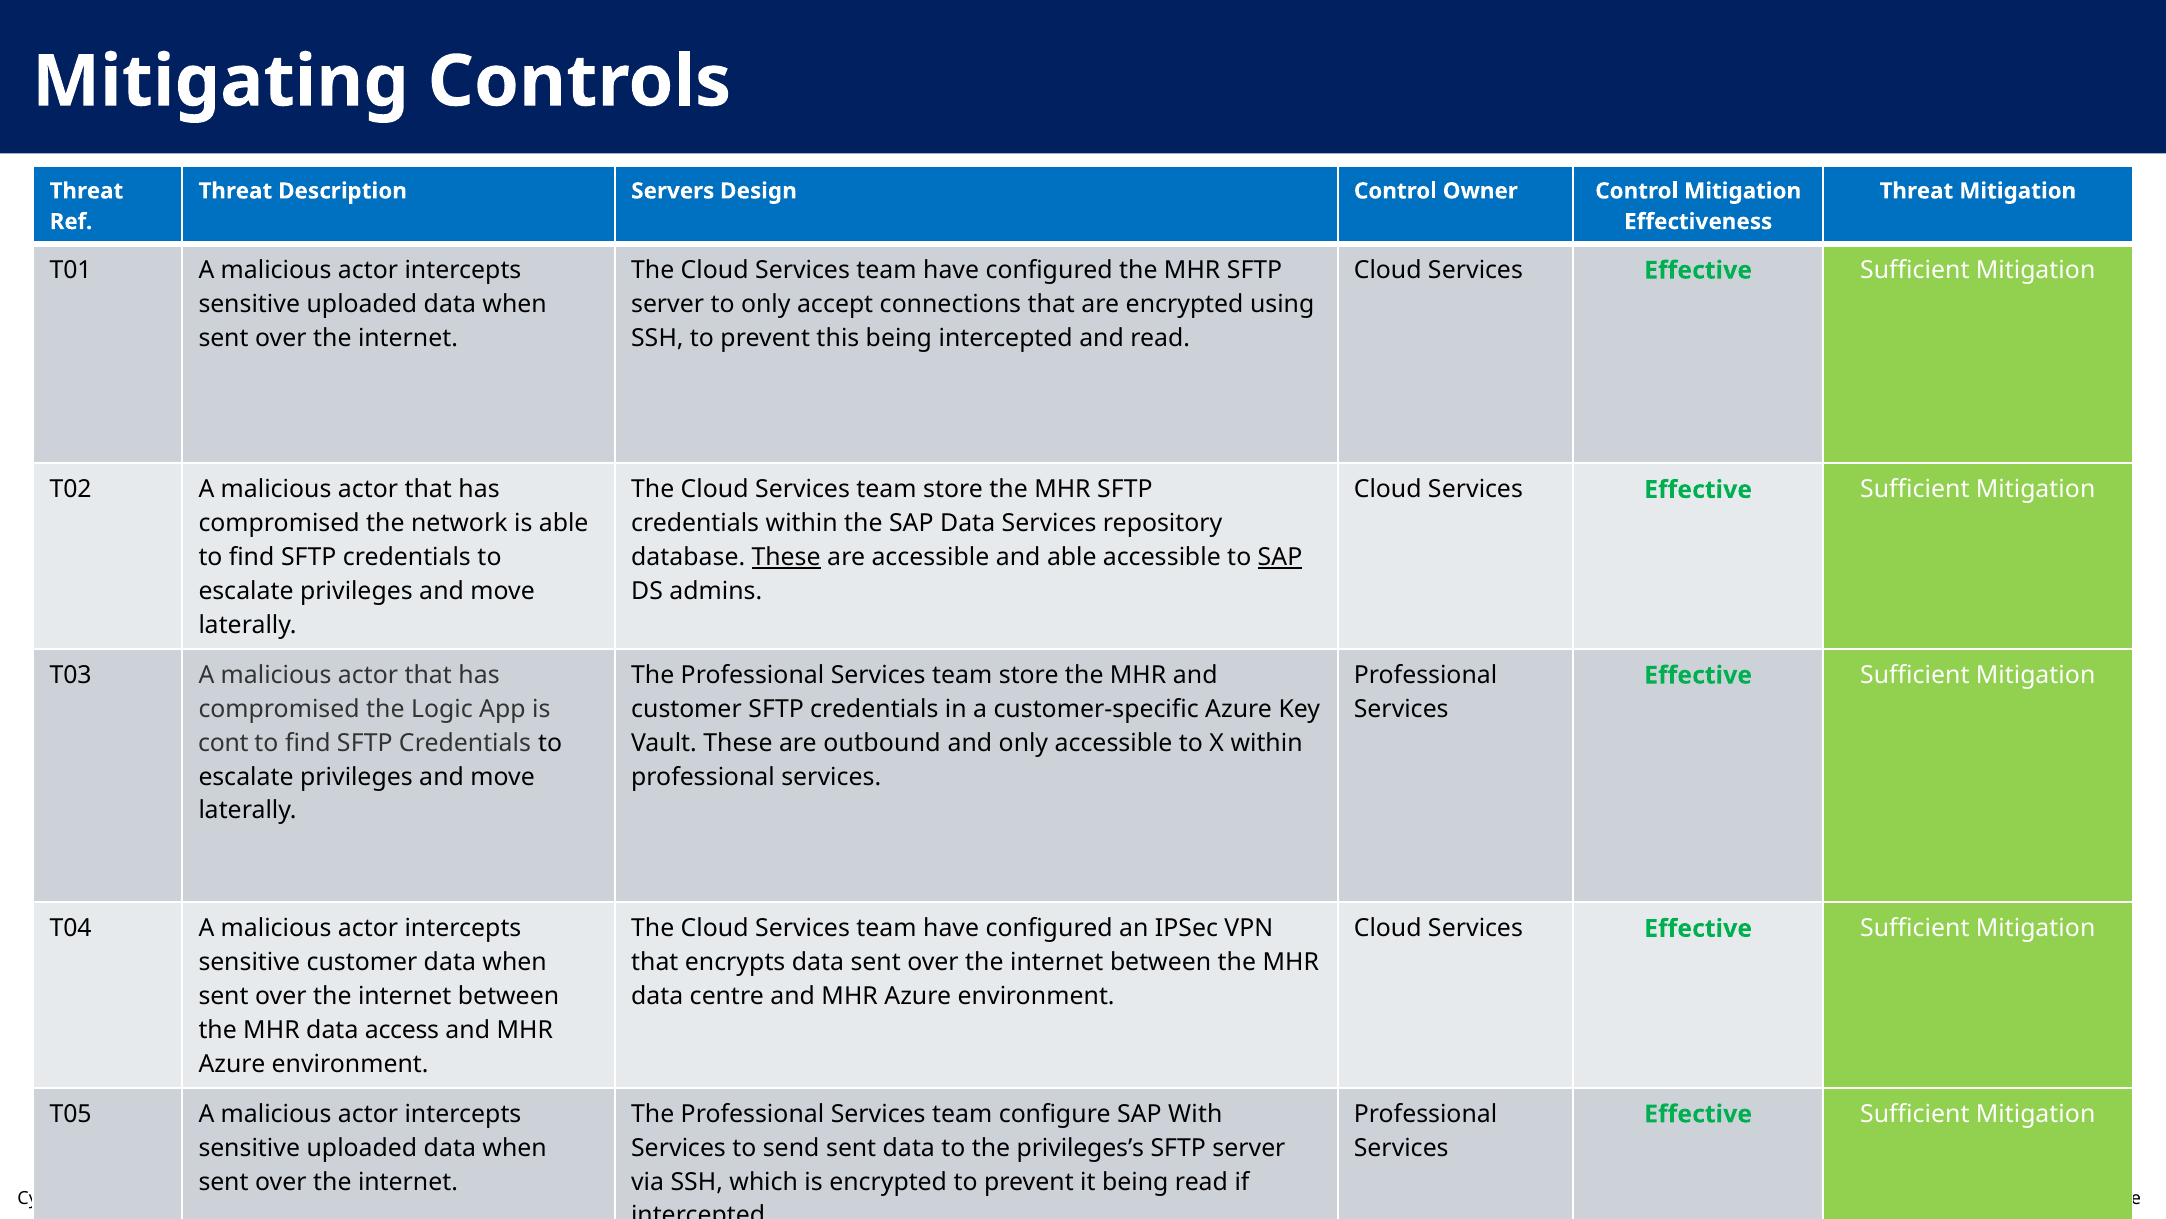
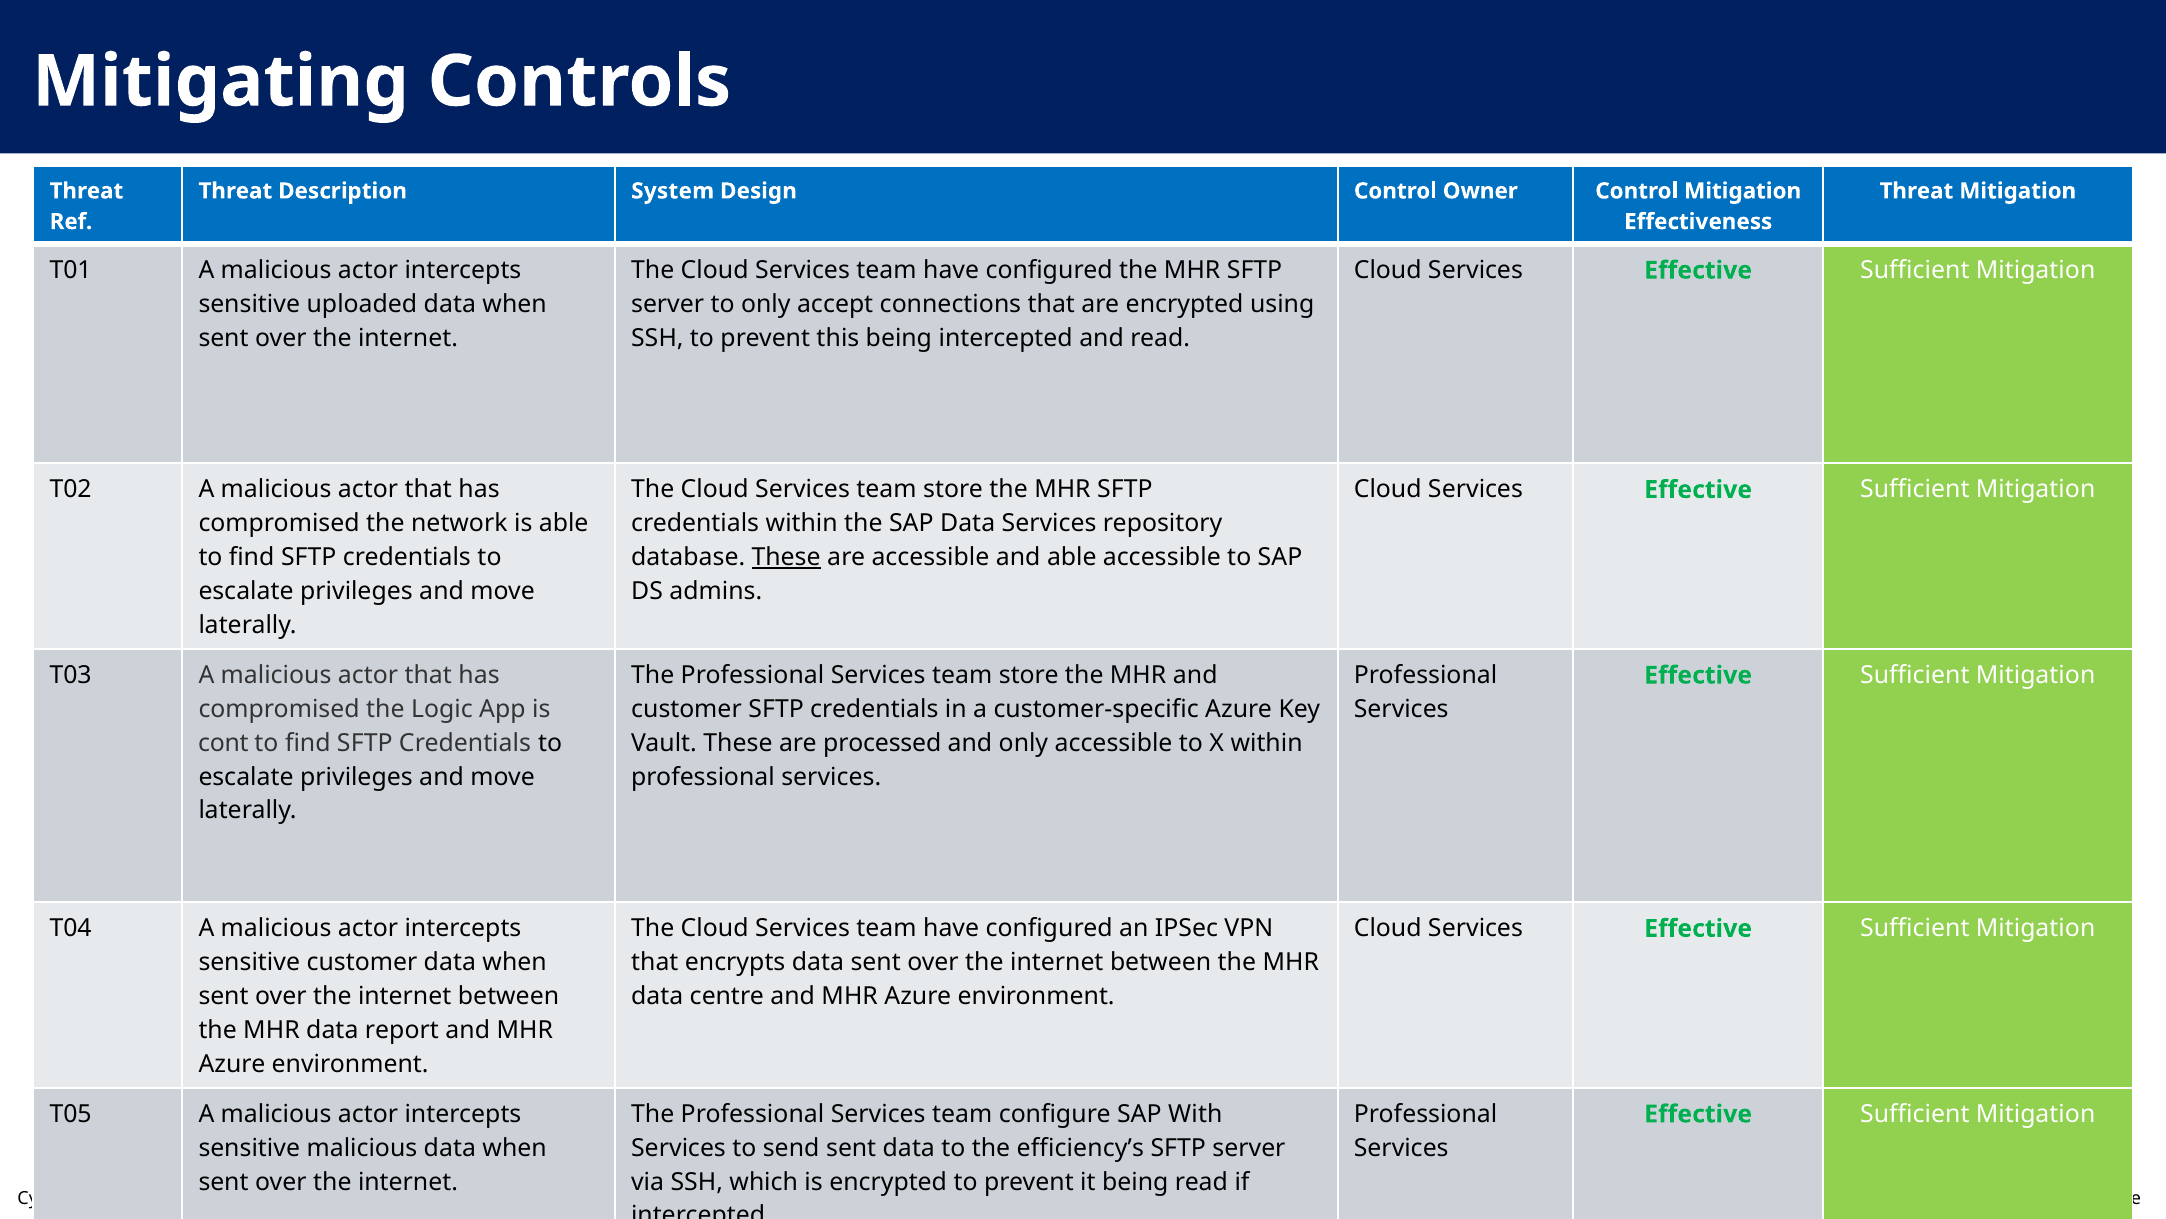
Servers: Servers -> System (673, 191)
SAP underline: present -> none (1280, 557)
outbound: outbound -> processed (882, 743)
access: access -> report (402, 1030)
uploaded: uploaded -> malicious (362, 1147)
privileges’s: privileges’s -> efficiency’s (1080, 1147)
